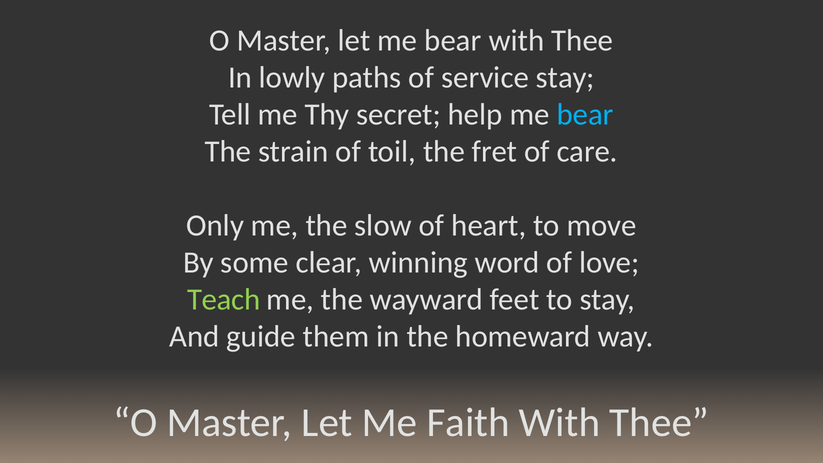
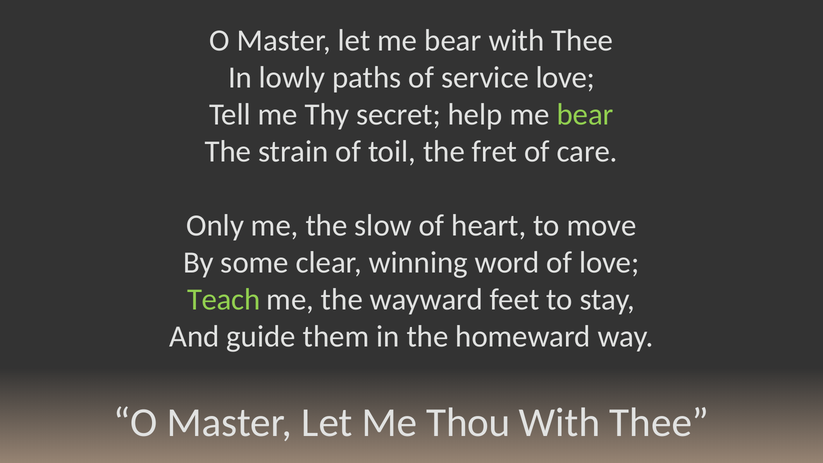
service stay: stay -> love (565, 77)
bear colour: light blue -> light green (585, 115)
Faith: Faith -> Thou (468, 423)
